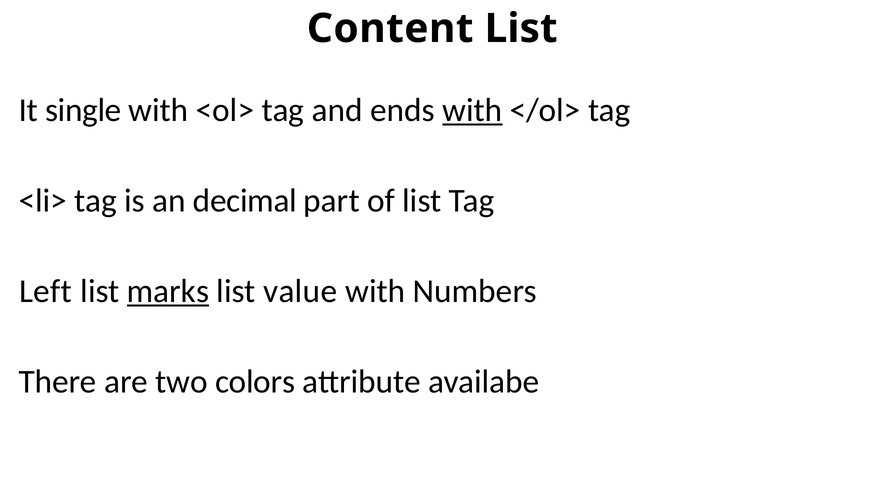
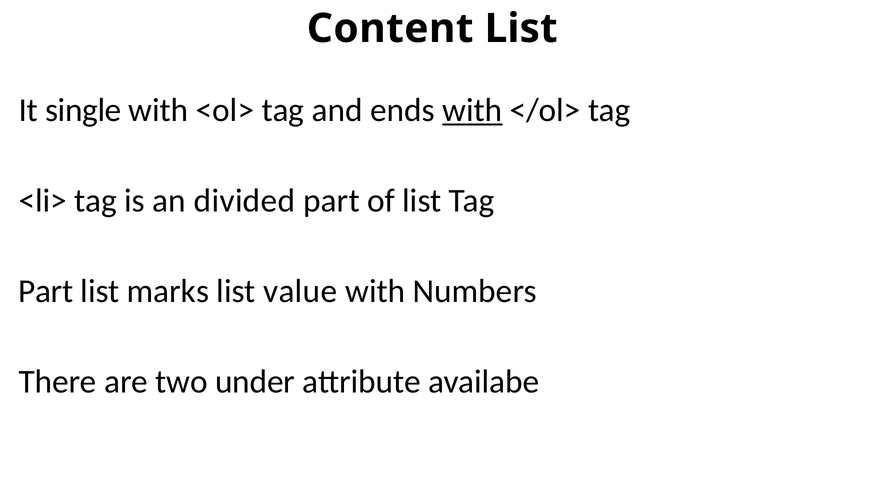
decimal: decimal -> divided (245, 201)
Left: Left -> Part (46, 291)
marks underline: present -> none (168, 291)
colors: colors -> under (255, 382)
